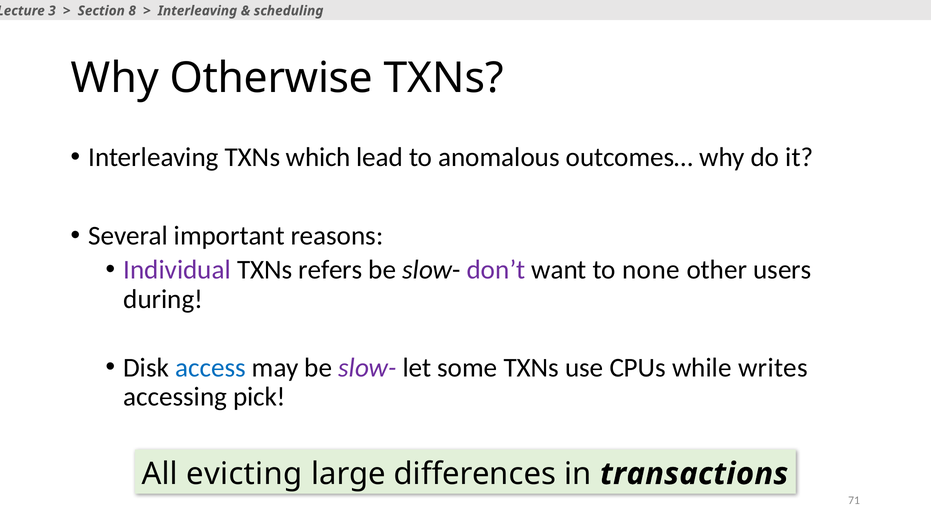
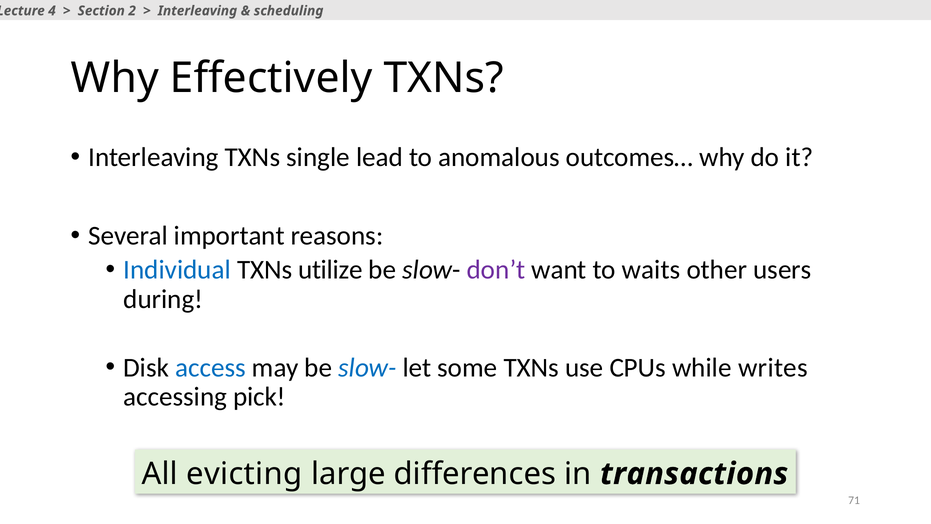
3: 3 -> 4 (52, 11)
8: 8 -> 2 (132, 11)
Otherwise: Otherwise -> Effectively (271, 78)
which: which -> single (318, 157)
Individual colour: purple -> blue (177, 270)
refers: refers -> utilize (330, 270)
none: none -> waits (651, 270)
slow- colour: purple -> blue (368, 367)
